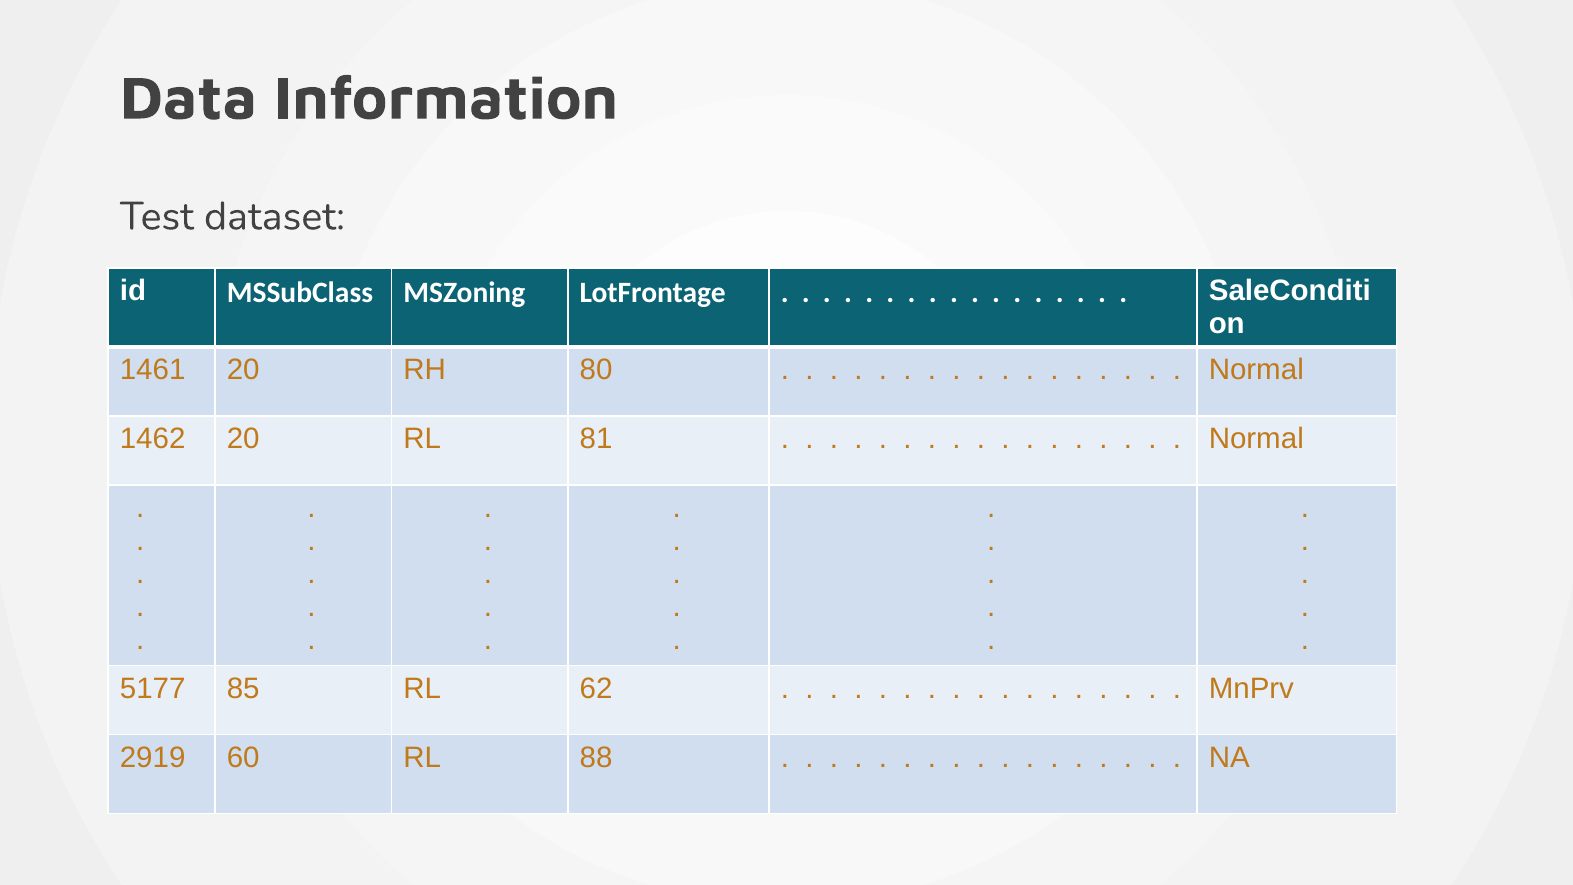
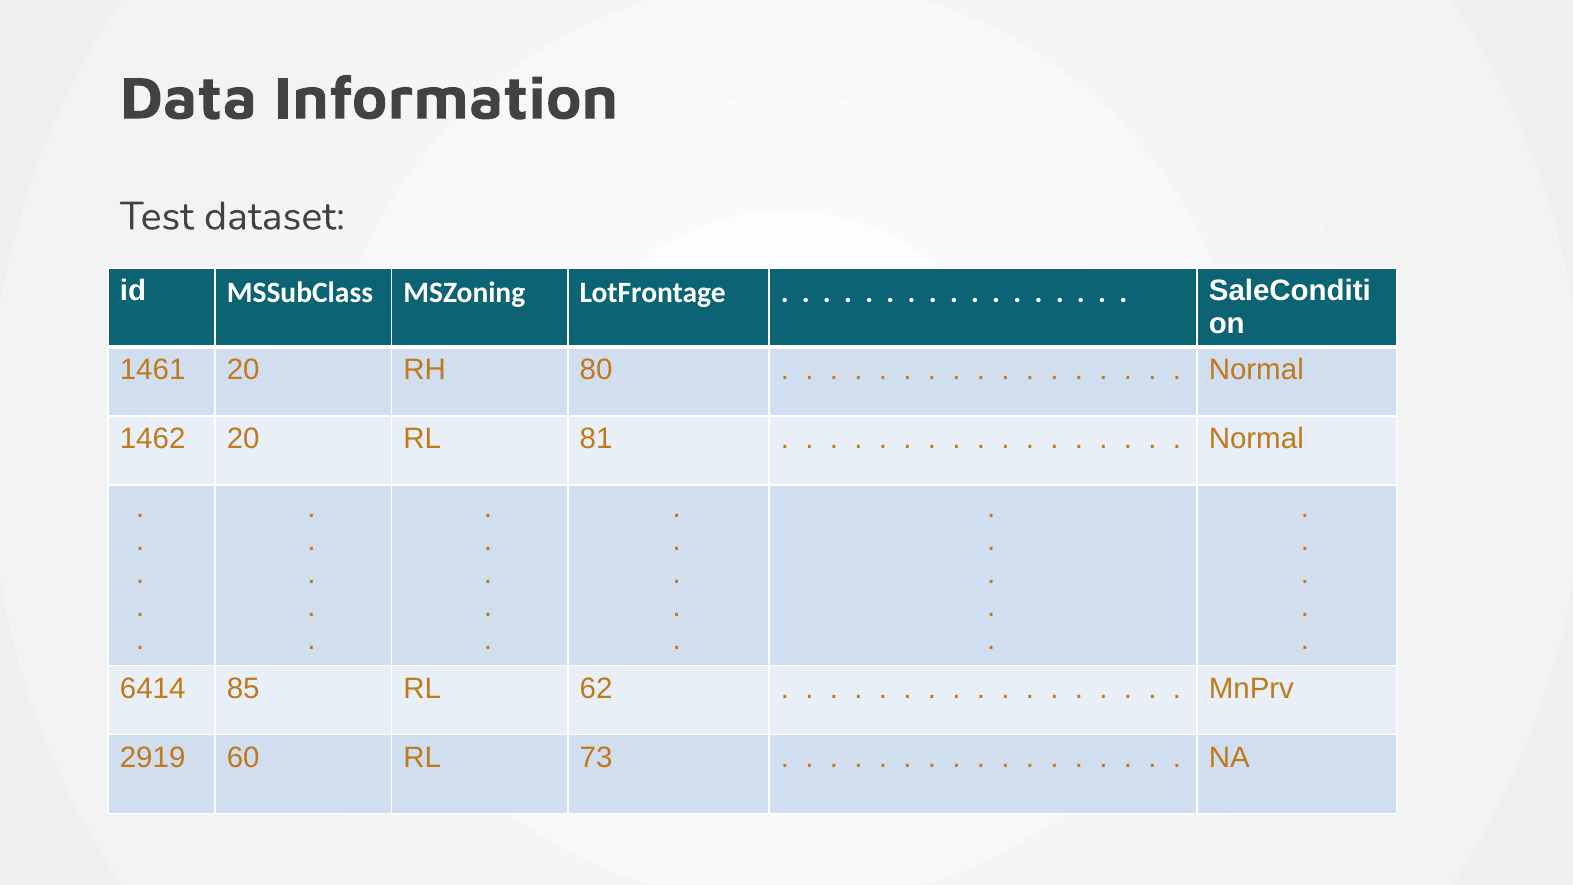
5177: 5177 -> 6414 (153, 688)
88: 88 -> 73 (596, 757)
